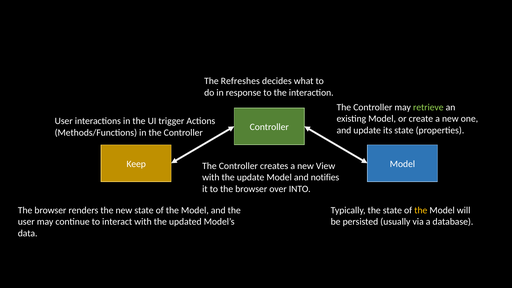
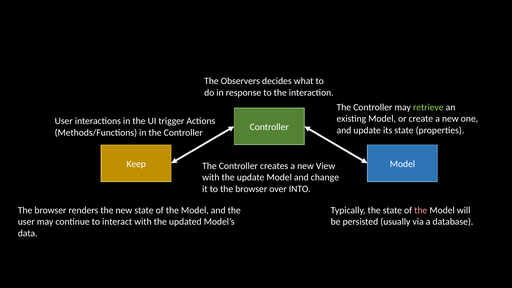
Refreshes: Refreshes -> Observers (240, 81)
notifies: notifies -> change (325, 177)
the colour: yellow -> pink (421, 210)
